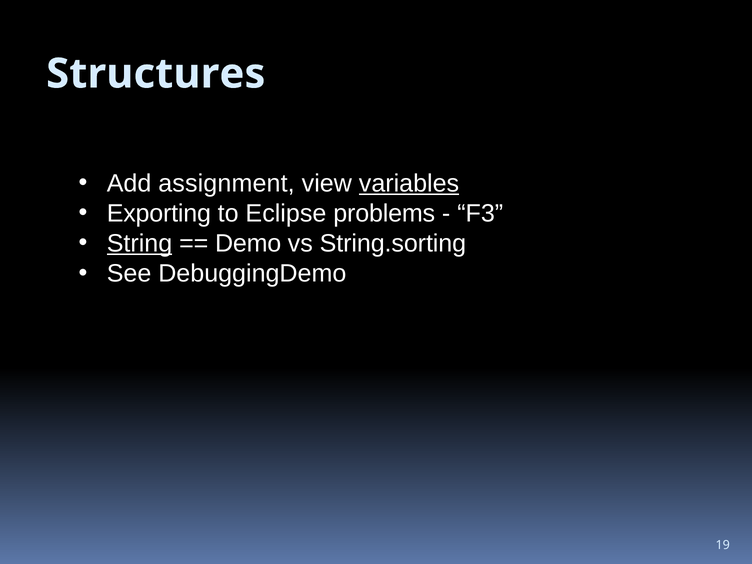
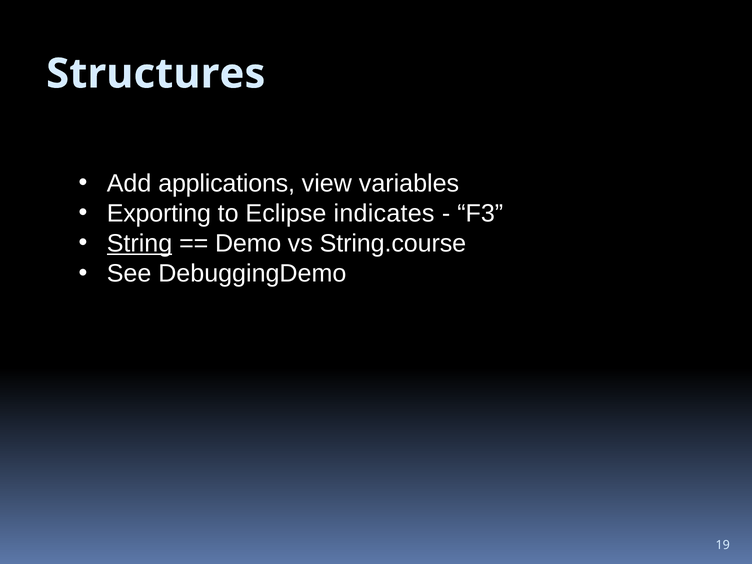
assignment: assignment -> applications (227, 183)
variables underline: present -> none (409, 183)
problems: problems -> indicates (384, 213)
String.sorting: String.sorting -> String.course (393, 244)
